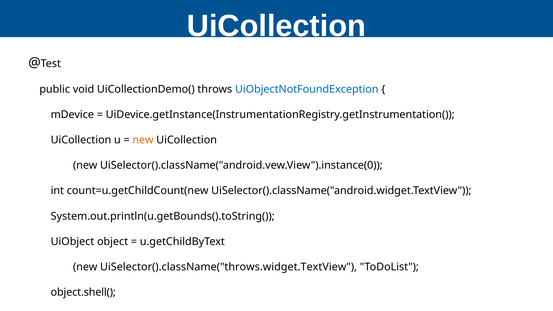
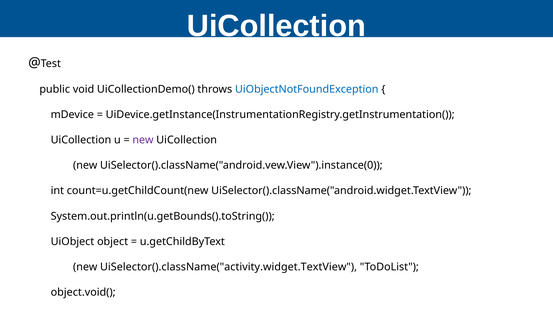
new colour: orange -> purple (143, 140)
UiSelector().className("throws.widget.TextView: UiSelector().className("throws.widget.TextView -> UiSelector().className("activity.widget.TextView (229, 267)
object.shell(: object.shell( -> object.void( (83, 292)
